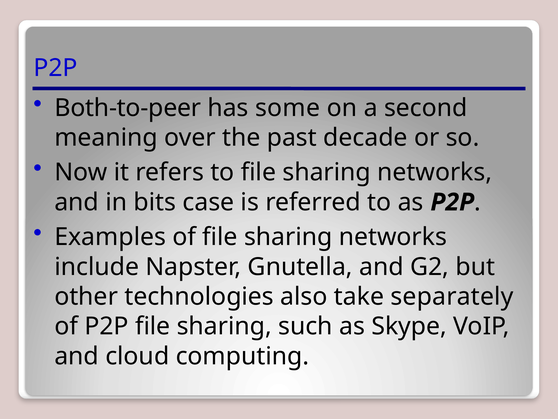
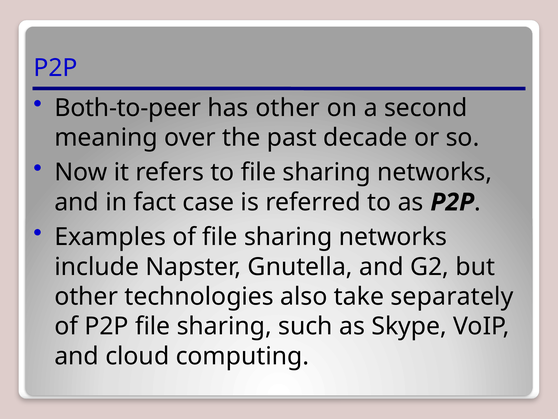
has some: some -> other (288, 108)
bits: bits -> fact (155, 202)
